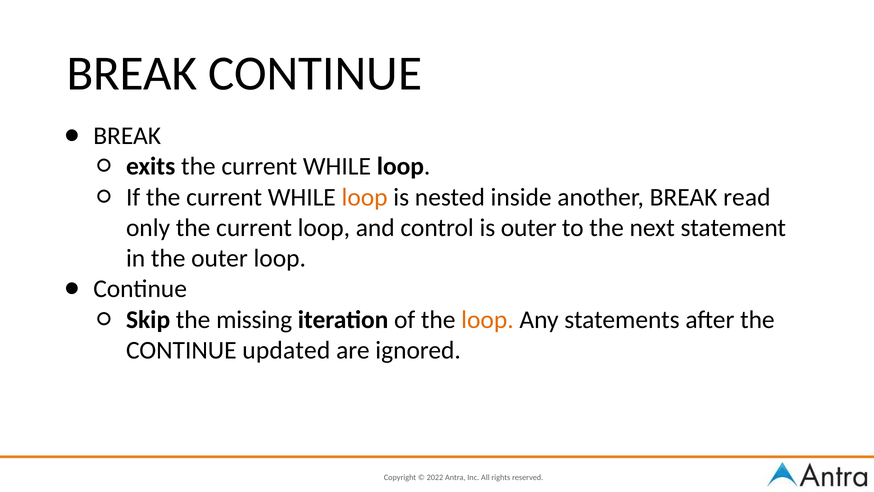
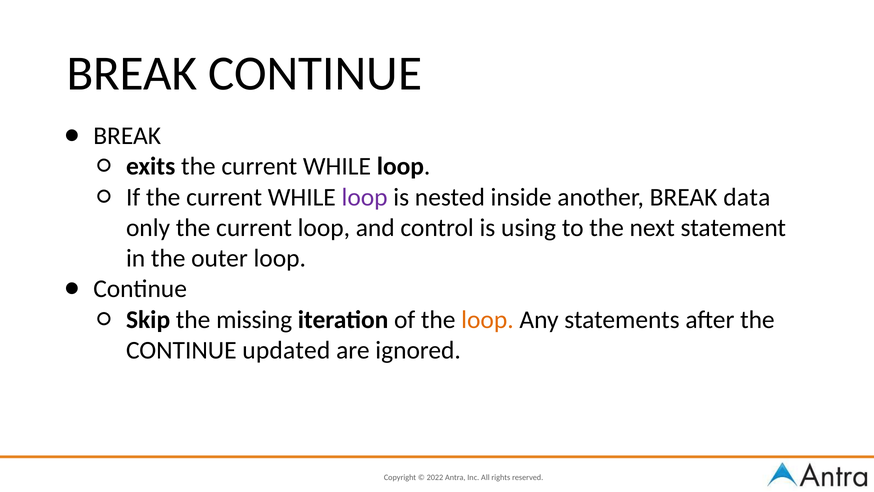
loop colour: orange -> purple (365, 197)
read: read -> data (747, 197)
is outer: outer -> using (529, 228)
